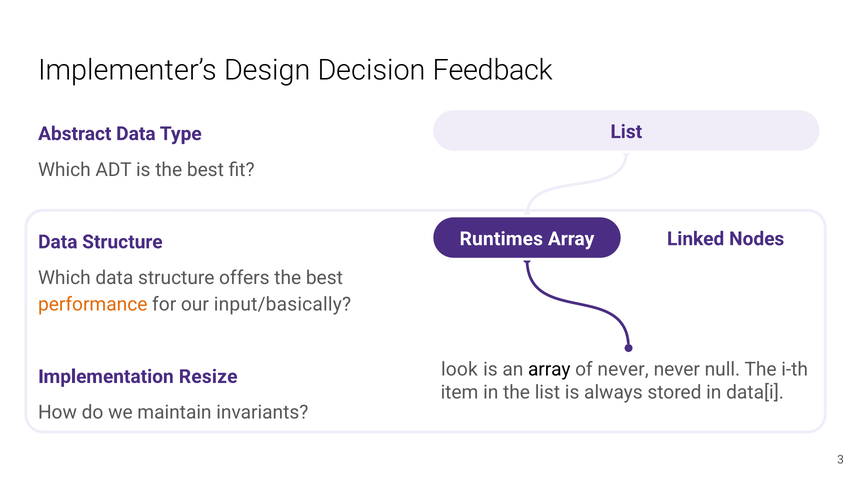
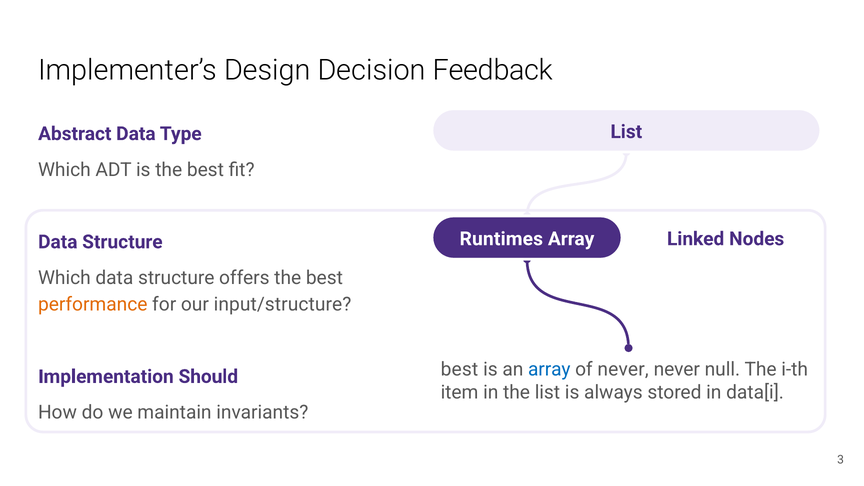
input/basically: input/basically -> input/structure (283, 304)
look: look -> best (459, 370)
array colour: black -> blue (549, 370)
Resize: Resize -> Should (208, 377)
